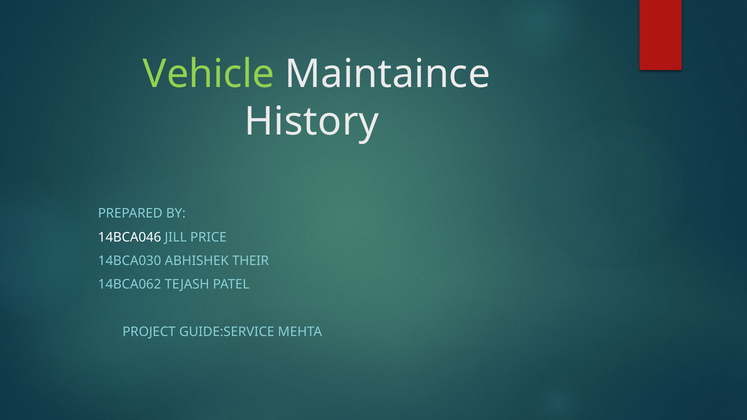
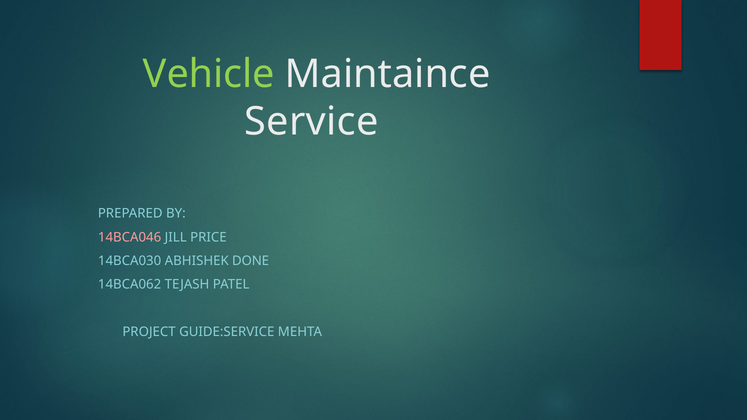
History: History -> Service (311, 122)
14BCA046 colour: white -> pink (130, 237)
THEIR: THEIR -> DONE (251, 261)
